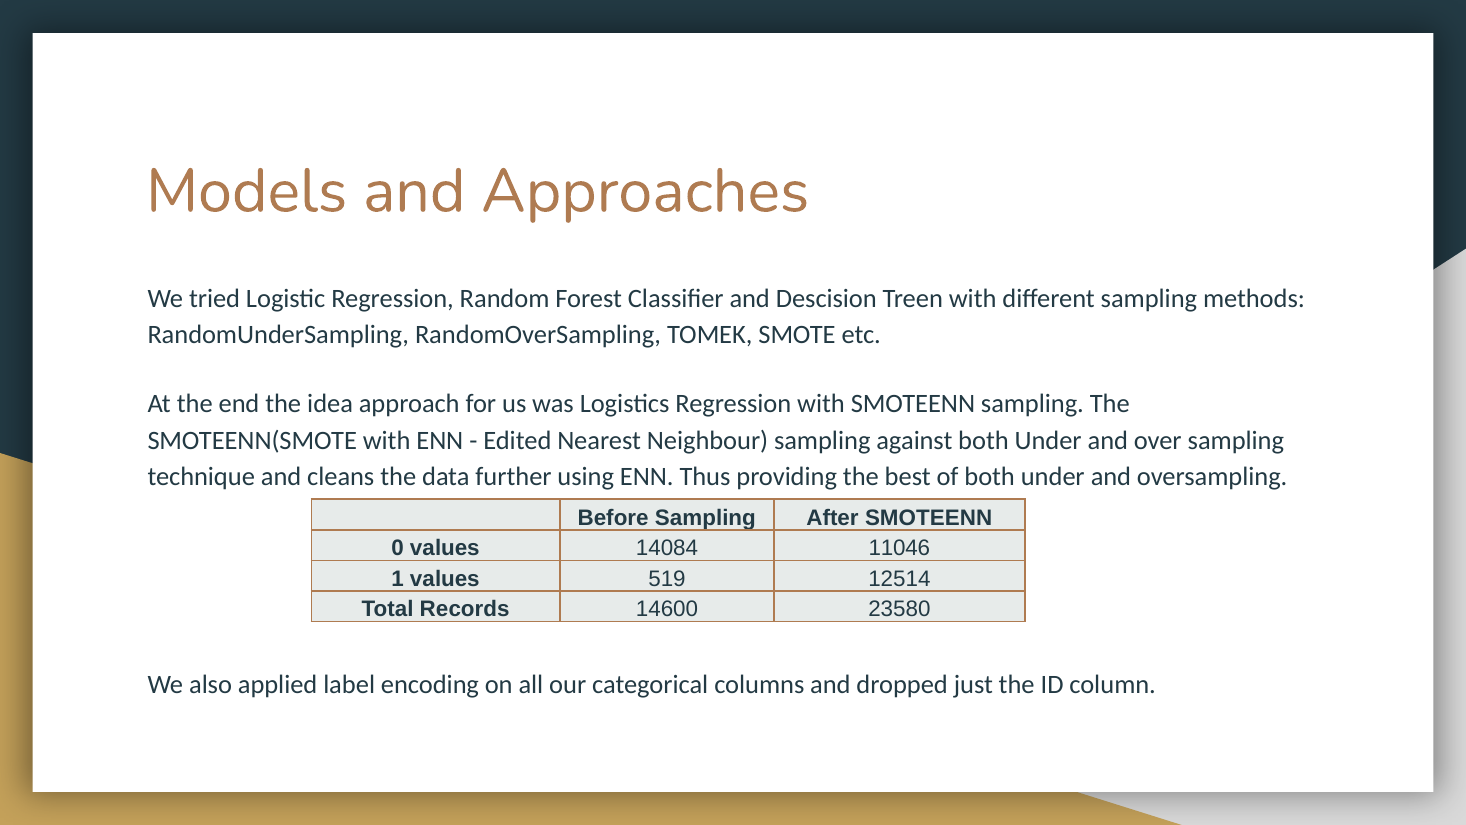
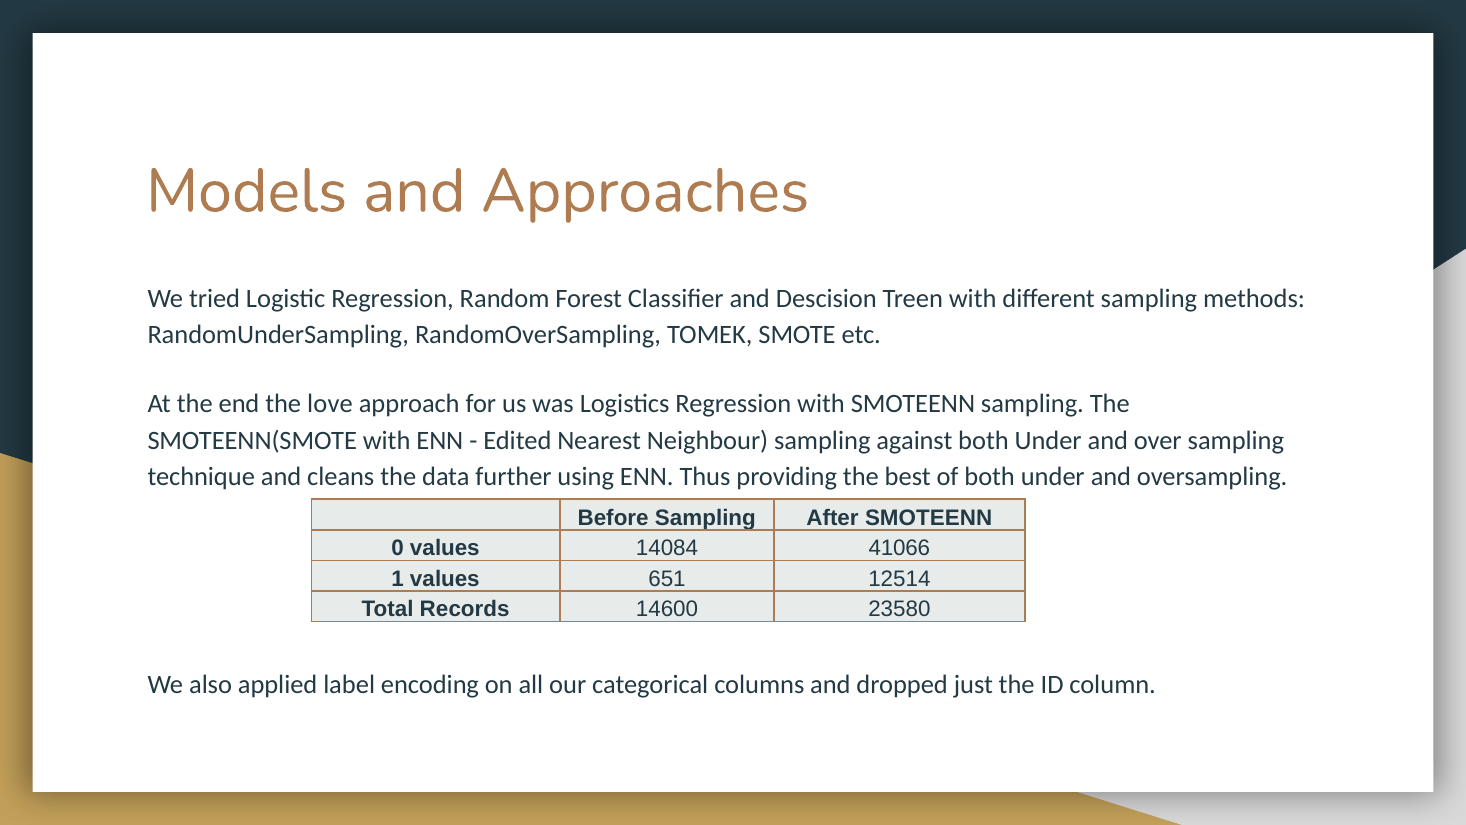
idea: idea -> love (330, 404)
11046: 11046 -> 41066 (899, 548)
519: 519 -> 651 (667, 579)
